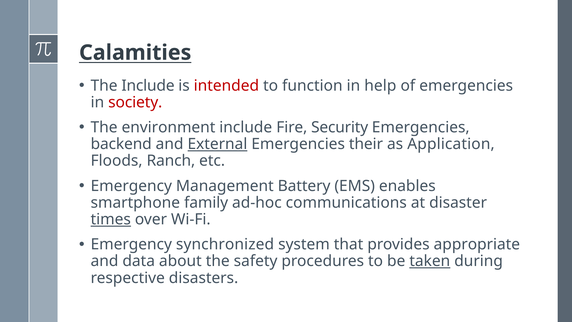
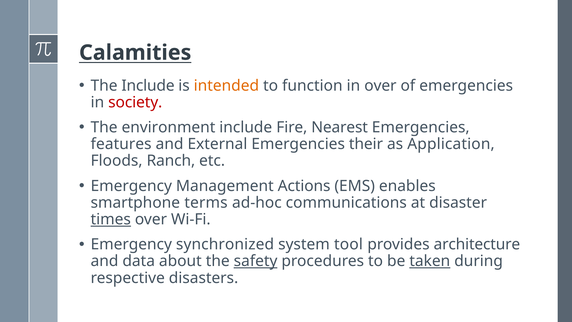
intended colour: red -> orange (226, 86)
in help: help -> over (380, 86)
Security: Security -> Nearest (340, 127)
backend: backend -> features (121, 144)
External underline: present -> none (217, 144)
Battery: Battery -> Actions (304, 186)
family: family -> terms (206, 203)
that: that -> tool (348, 244)
appropriate: appropriate -> architecture (477, 244)
safety underline: none -> present (256, 261)
